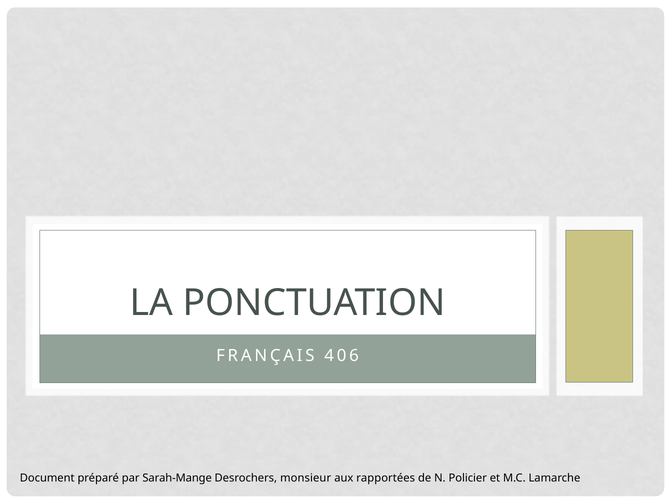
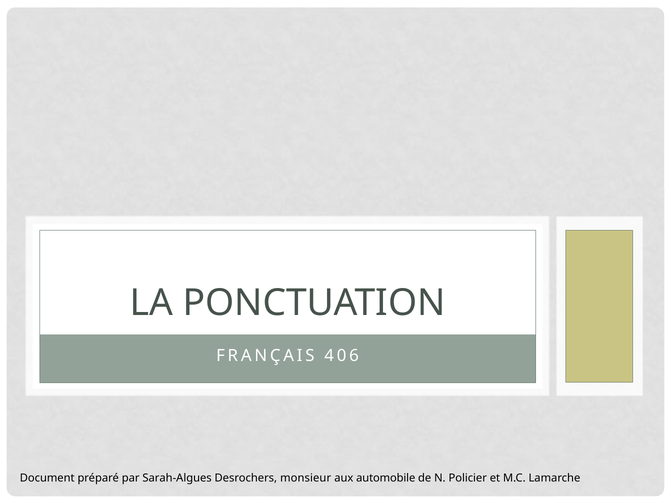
Sarah-Mange: Sarah-Mange -> Sarah-Algues (177, 479)
rapportées: rapportées -> automobile (386, 479)
